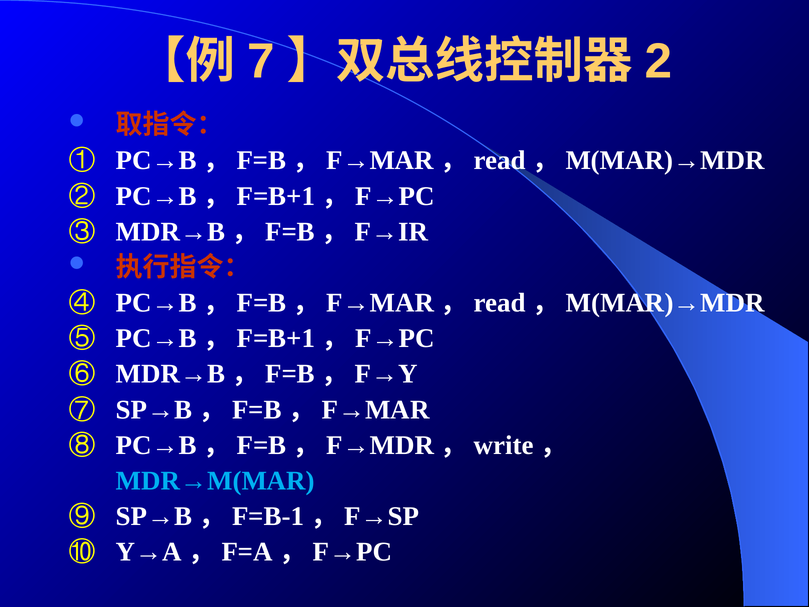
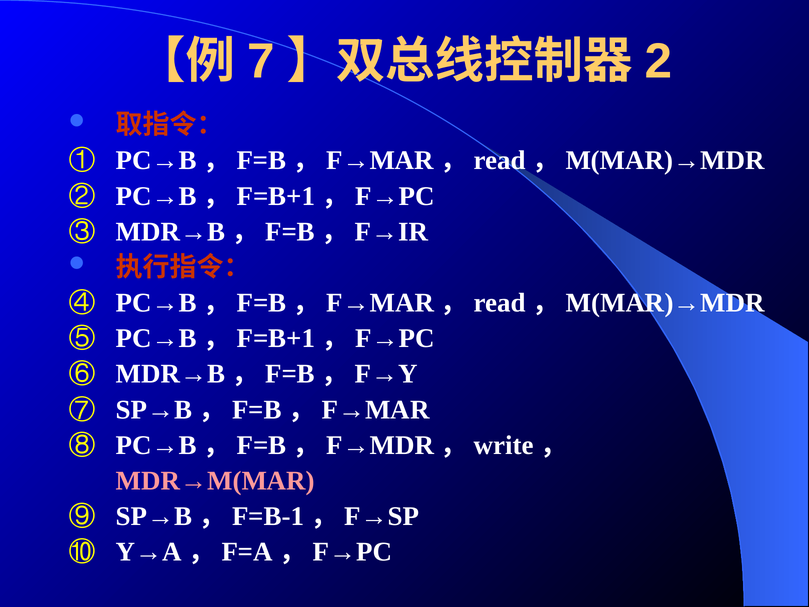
MDR→M(MAR colour: light blue -> pink (215, 481)
